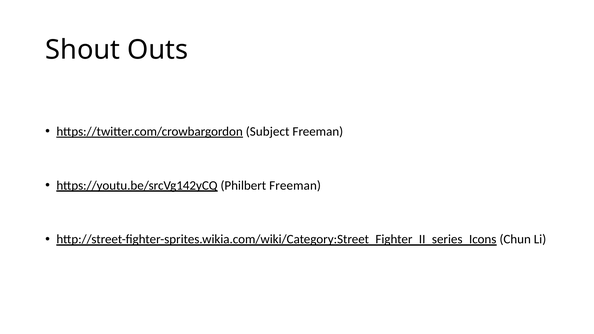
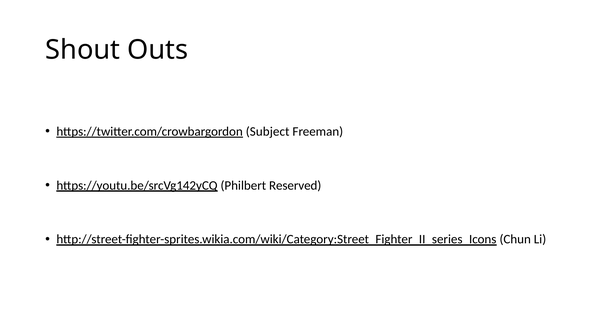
Philbert Freeman: Freeman -> Reserved (295, 186)
